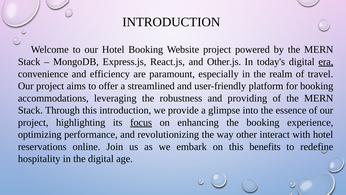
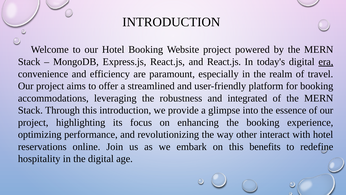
and Other.js: Other.js -> React.js (224, 62)
providing: providing -> integrated (247, 98)
focus underline: present -> none (141, 122)
